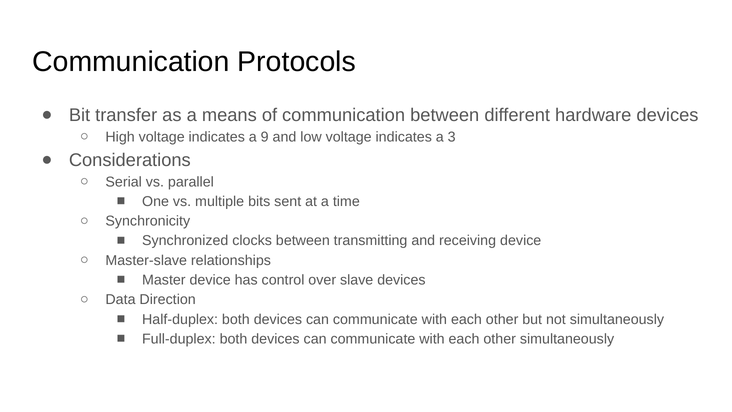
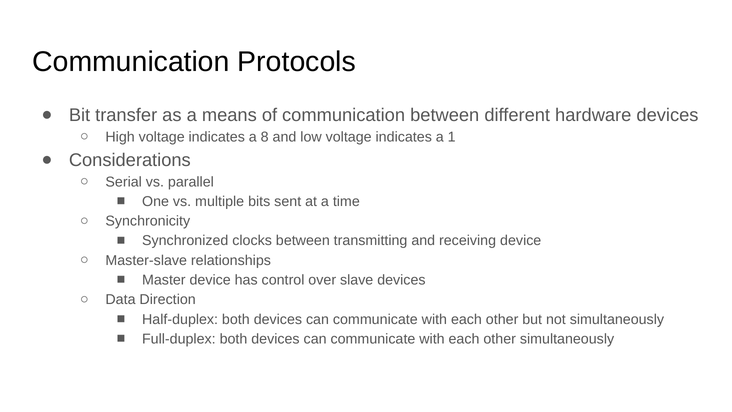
9: 9 -> 8 (265, 137)
3: 3 -> 1 (452, 137)
